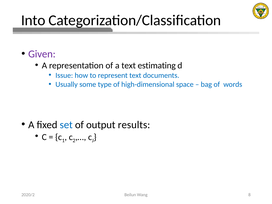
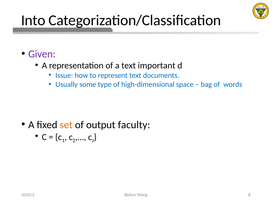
estimating: estimating -> important (157, 65)
set colour: blue -> orange (66, 125)
results: results -> faculty (134, 125)
